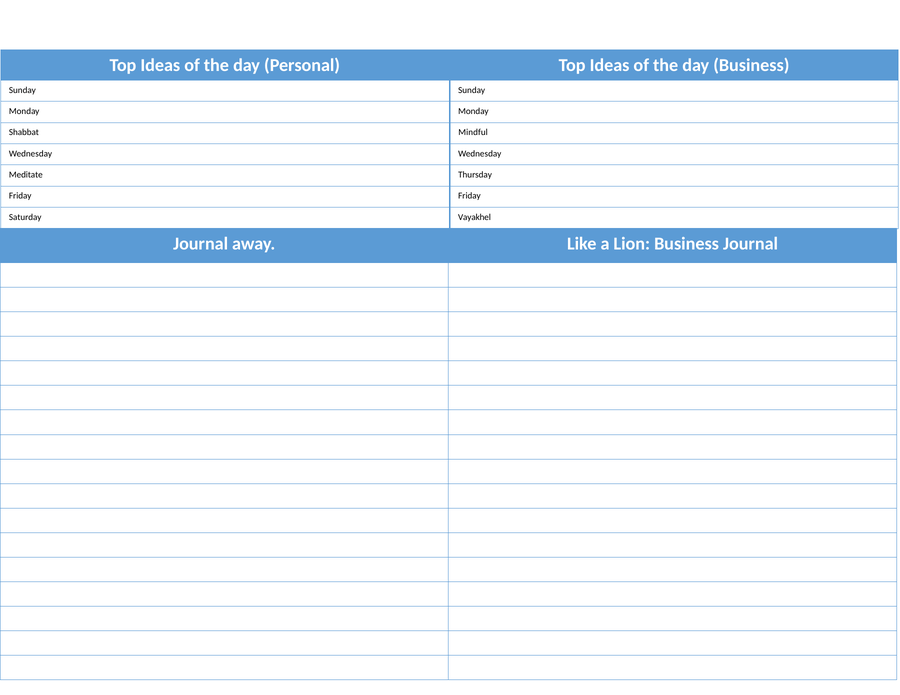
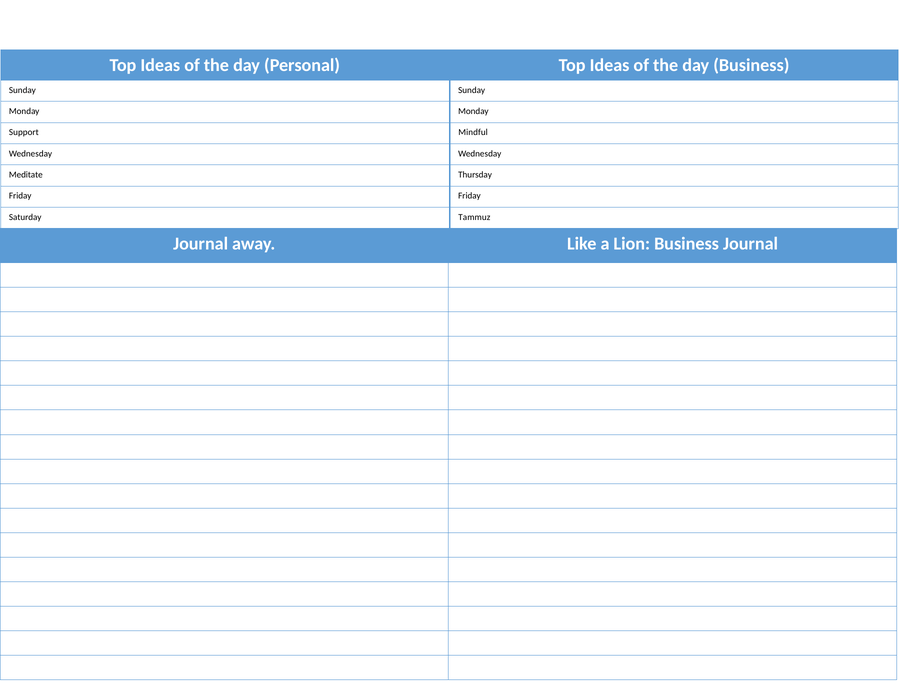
Shabbat: Shabbat -> Support (24, 133)
Vayakhel: Vayakhel -> Tammuz (474, 217)
